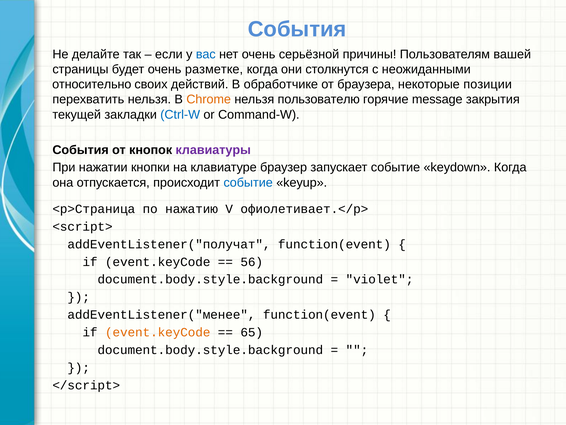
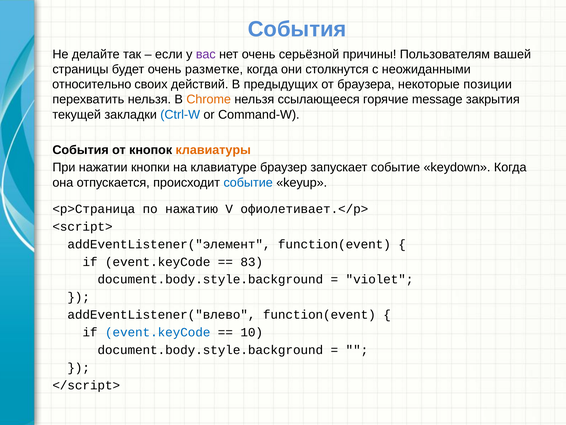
вас colour: blue -> purple (206, 54)
обработчике: обработчике -> предыдущих (281, 84)
пользователю: пользователю -> ссылающееся (319, 99)
клавиатуры colour: purple -> orange (213, 150)
addEventListener("получат: addEventListener("получат -> addEventListener("элемент (169, 244)
56: 56 -> 83 (252, 262)
addEventListener("менее: addEventListener("менее -> addEventListener("влево (161, 314)
event.keyCode colour: orange -> blue (158, 332)
65: 65 -> 10 (252, 332)
